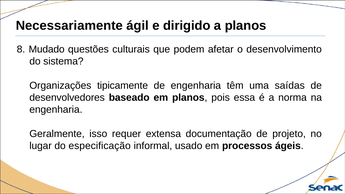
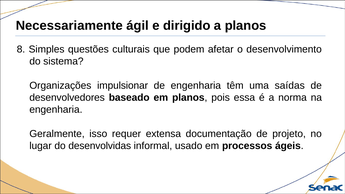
Mudado: Mudado -> Simples (47, 49)
tipicamente: tipicamente -> impulsionar (123, 85)
especificação: especificação -> desenvolvidas (100, 146)
